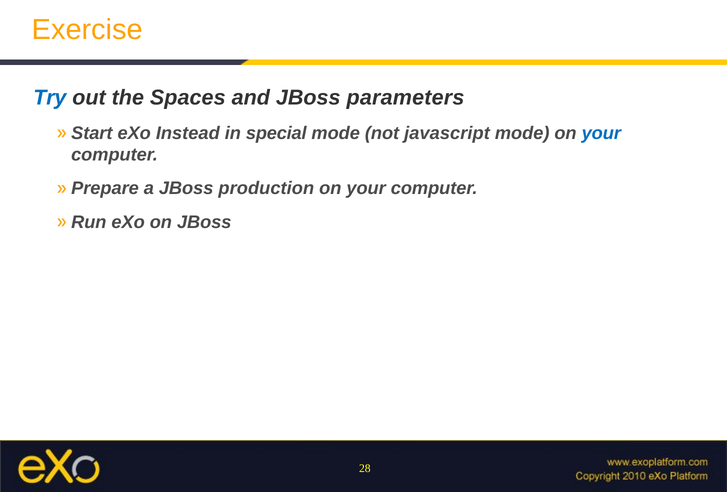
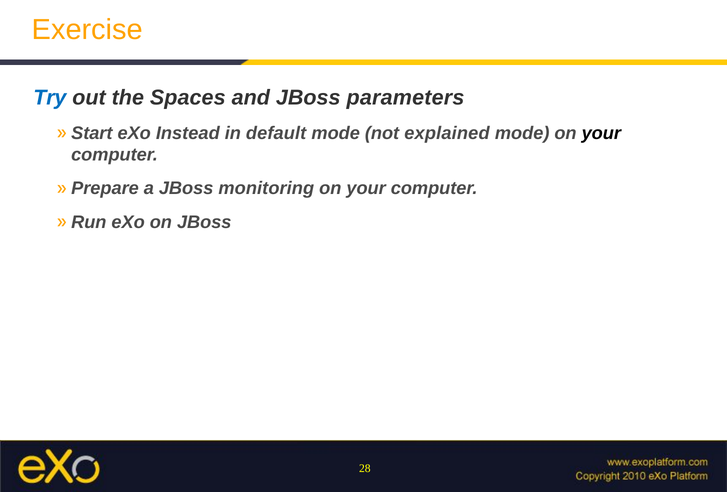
special: special -> default (276, 133)
javascript: javascript -> explained (447, 133)
your colour: blue -> black (601, 133)
production: production -> monitoring (266, 189)
